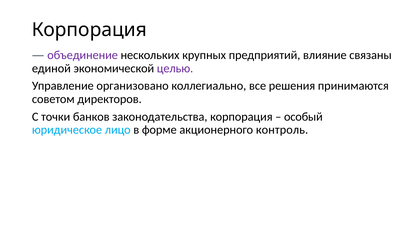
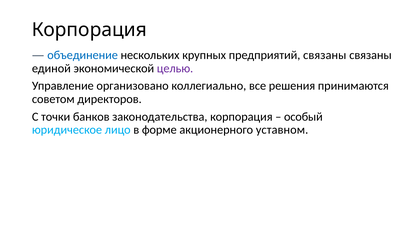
объединение colour: purple -> blue (83, 55)
предприятий влияние: влияние -> связаны (325, 55)
контроль: контроль -> уставном (282, 130)
